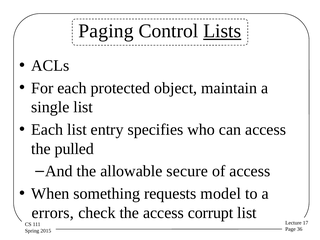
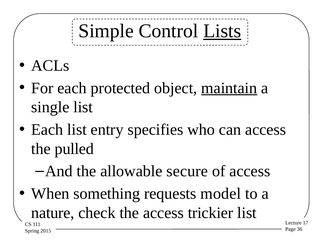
Paging: Paging -> Simple (106, 31)
maintain underline: none -> present (229, 88)
errors: errors -> nature (53, 213)
corrupt: corrupt -> trickier (211, 213)
